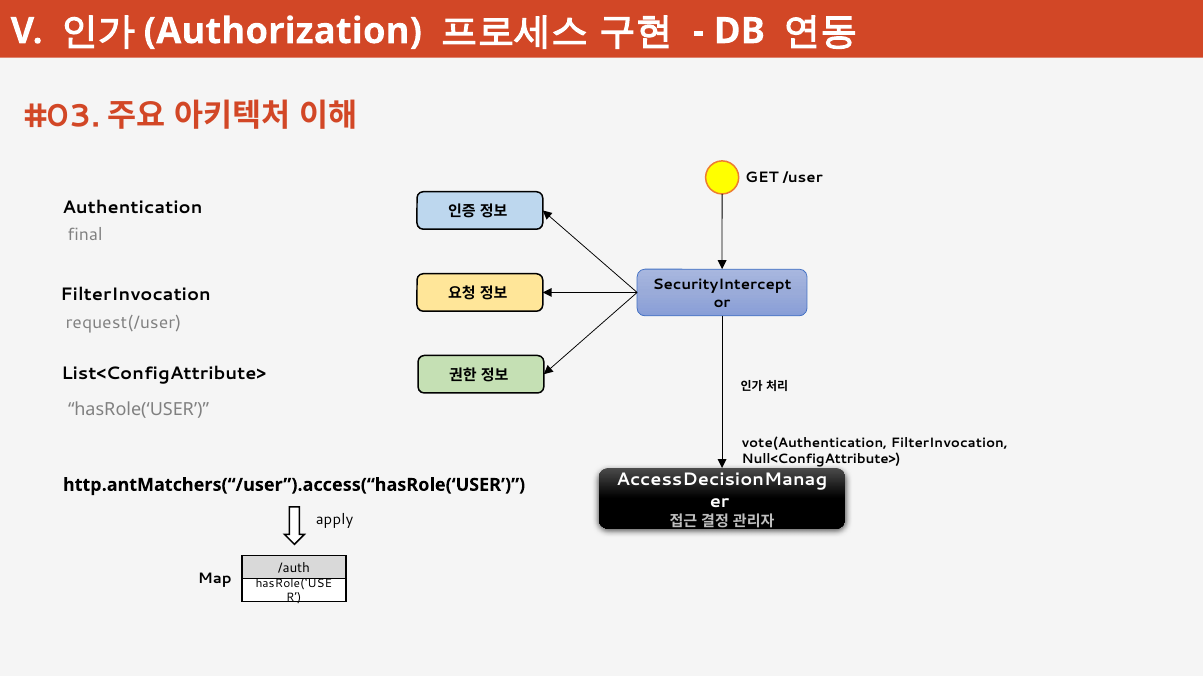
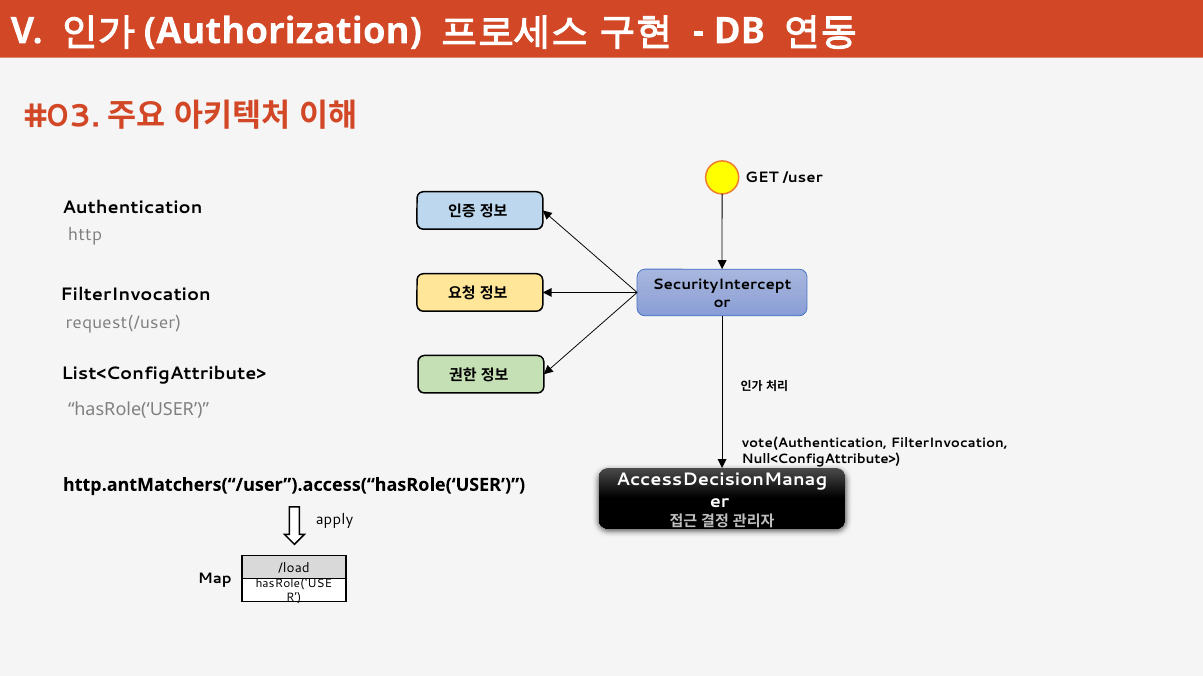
final: final -> http (85, 235)
/auth: /auth -> /load (294, 568)
